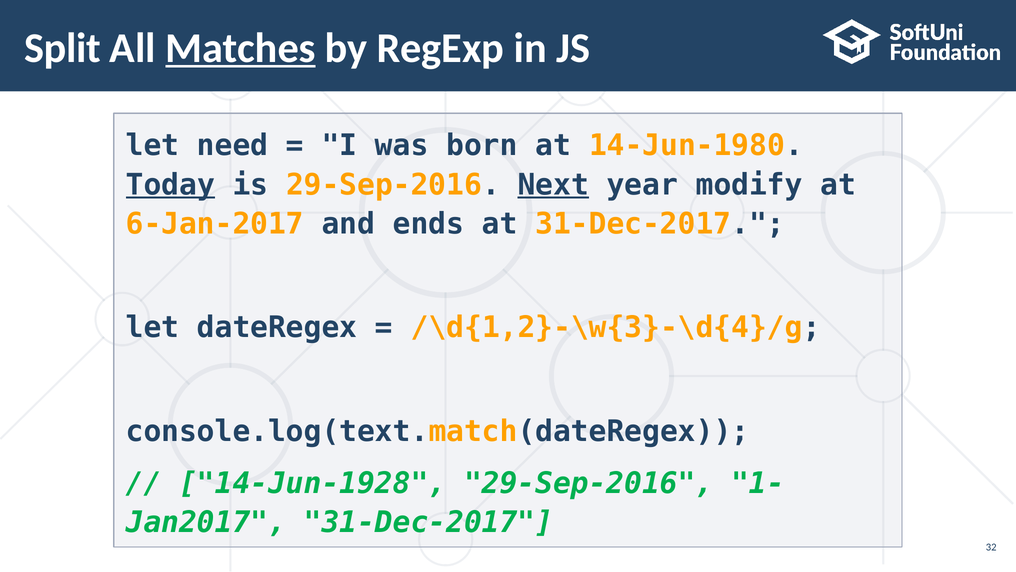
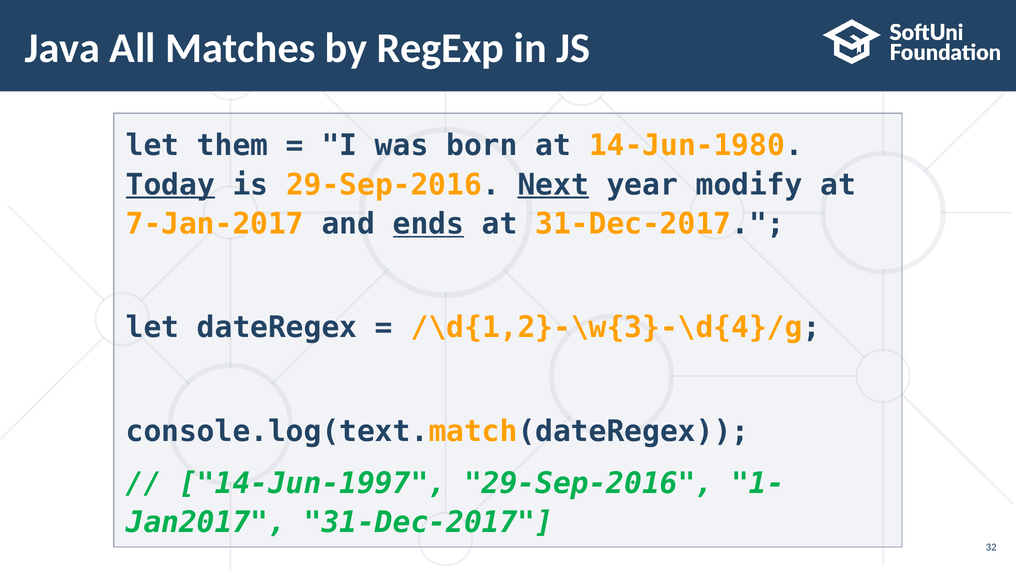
Split: Split -> Java (62, 48)
Matches underline: present -> none (240, 48)
need: need -> them (233, 146)
6-Jan-2017: 6-Jan-2017 -> 7-Jan-2017 (215, 224)
ends underline: none -> present (429, 224)
14-Jun-1928: 14-Jun-1928 -> 14-Jun-1997 (313, 483)
